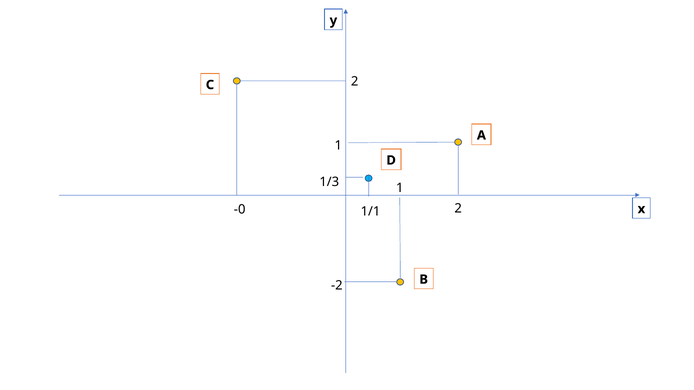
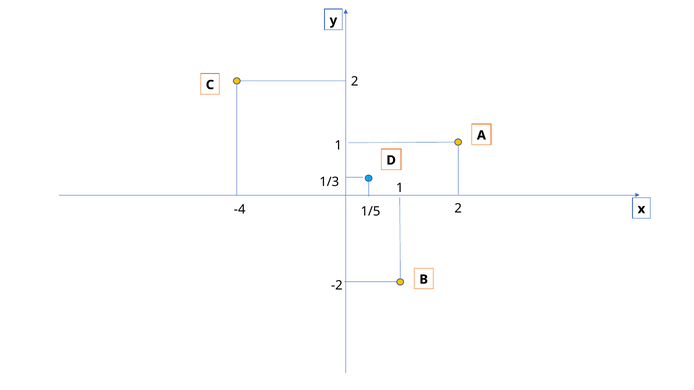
-0: -0 -> -4 (240, 210)
1/1: 1/1 -> 1/5 (371, 212)
